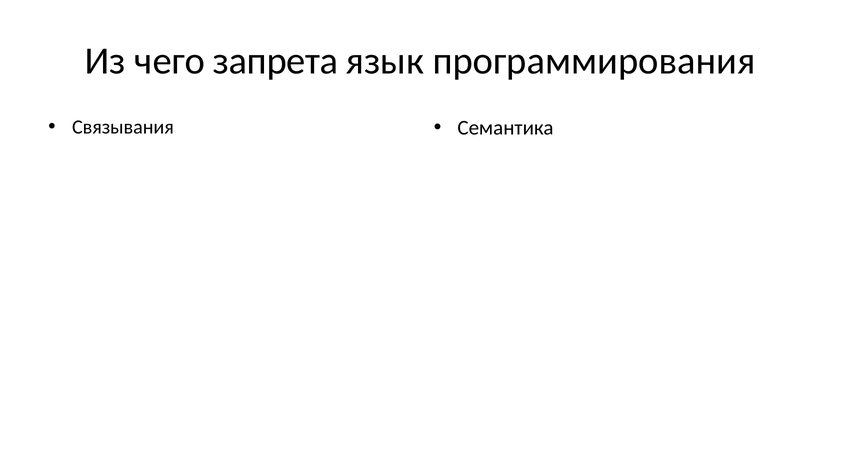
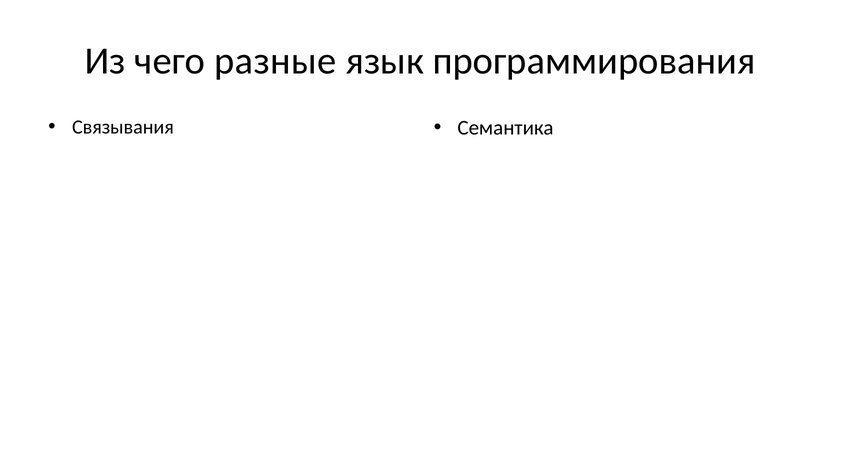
запрета: запрета -> разные (275, 61)
